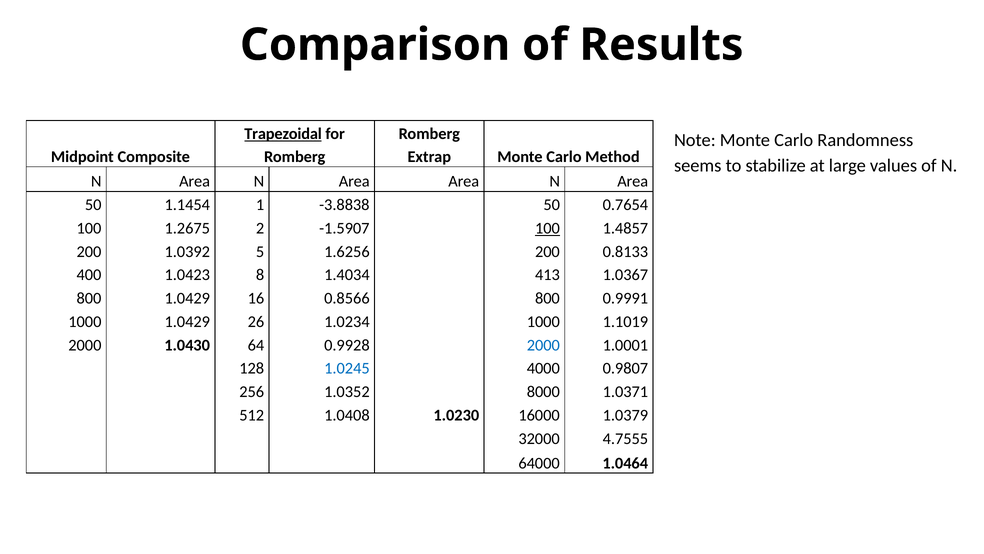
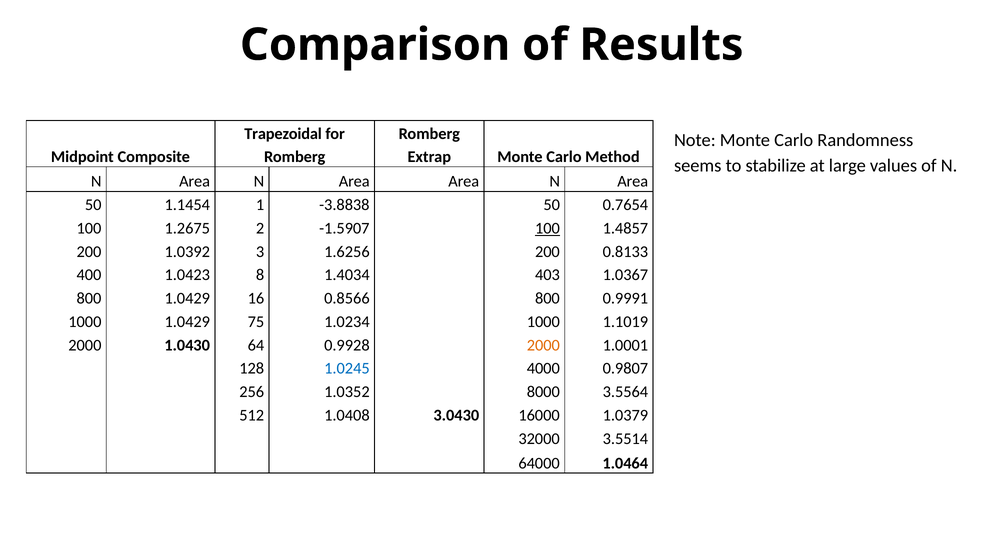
Trapezoidal underline: present -> none (283, 134)
5: 5 -> 3 (260, 251)
413: 413 -> 403 (547, 275)
26: 26 -> 75 (256, 321)
2000 colour: blue -> orange (543, 345)
1.0371: 1.0371 -> 3.5564 (625, 392)
1.0230: 1.0230 -> 3.0430 (456, 415)
4.7555: 4.7555 -> 3.5514 (625, 438)
